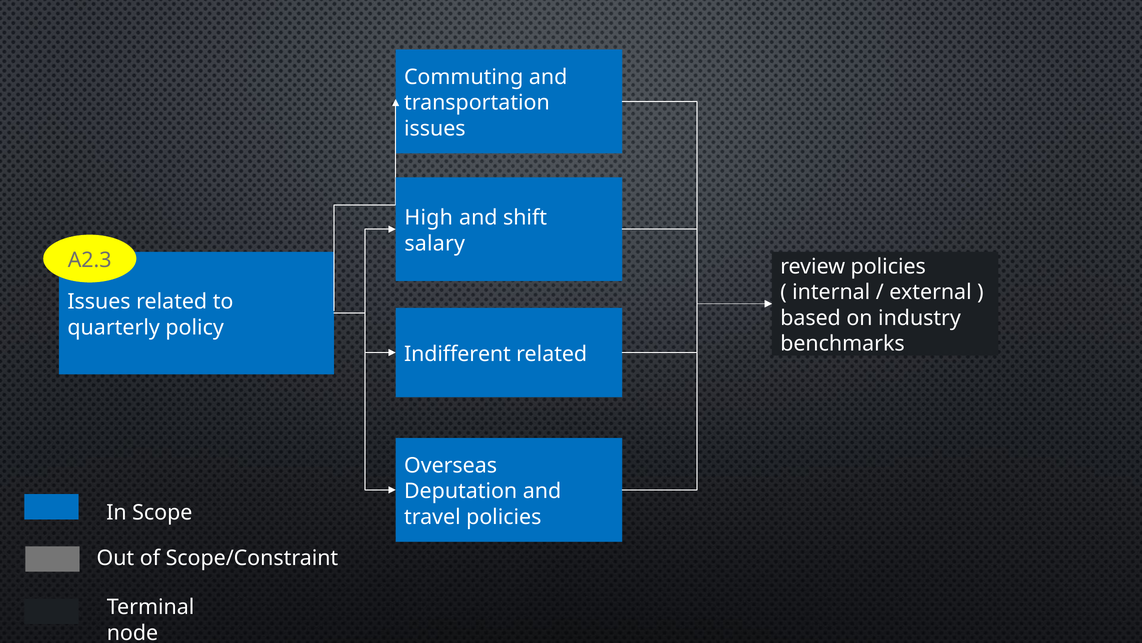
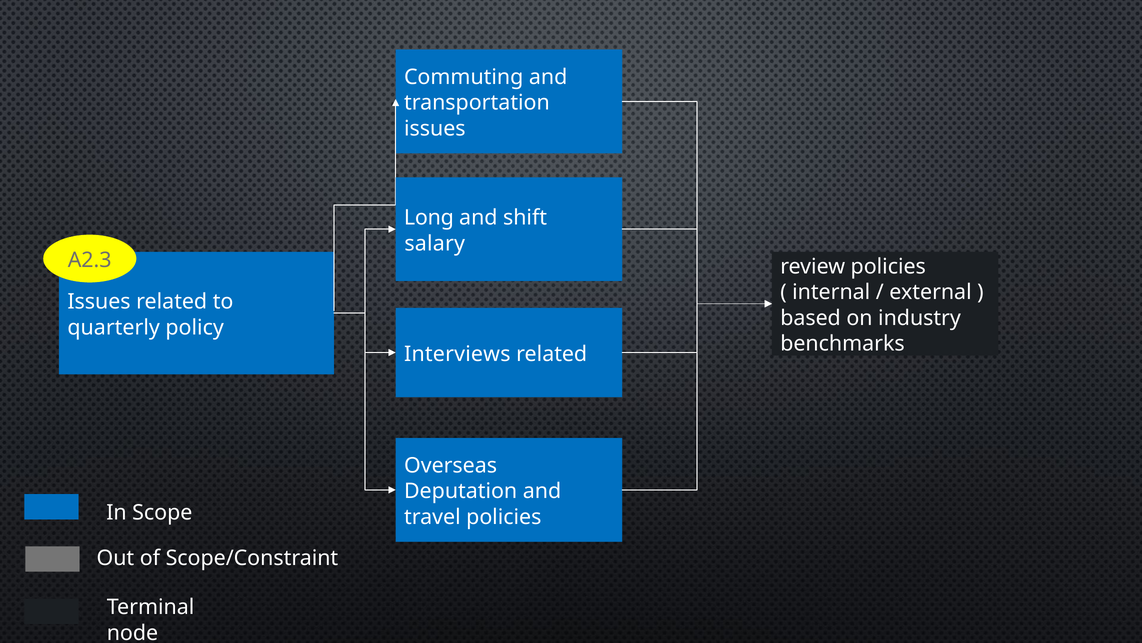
High: High -> Long (429, 218)
Indifferent: Indifferent -> Interviews (457, 354)
